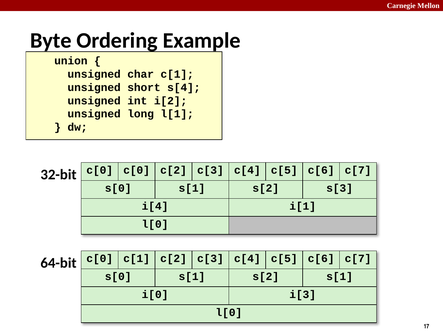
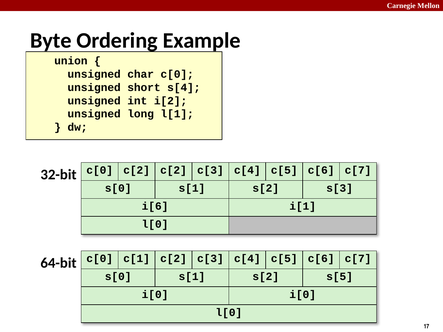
char c[1: c[1 -> c[0 (177, 74)
c[0 c[0: c[0 -> c[2 (137, 170)
i[4: i[4 -> i[6 (155, 206)
s[2 s[1: s[1 -> s[5 (340, 277)
i[0 i[3: i[3 -> i[0 (303, 295)
